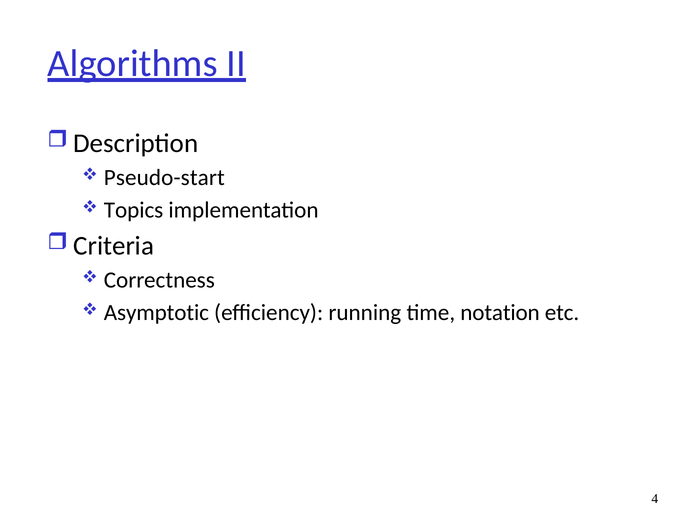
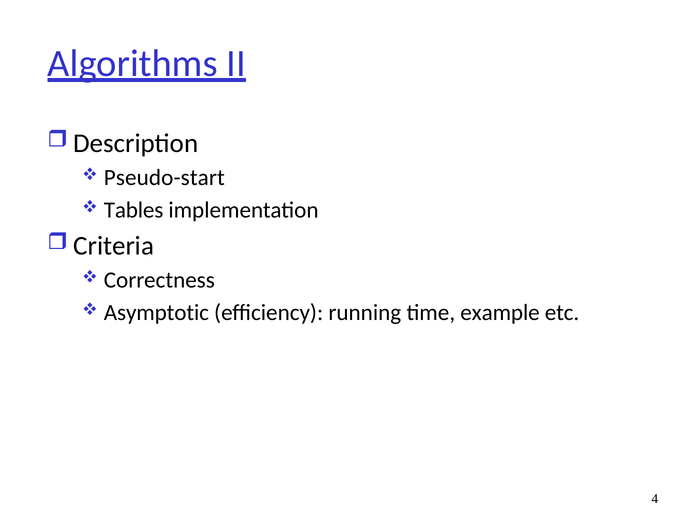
Topics: Topics -> Tables (134, 210)
notation: notation -> example (500, 312)
